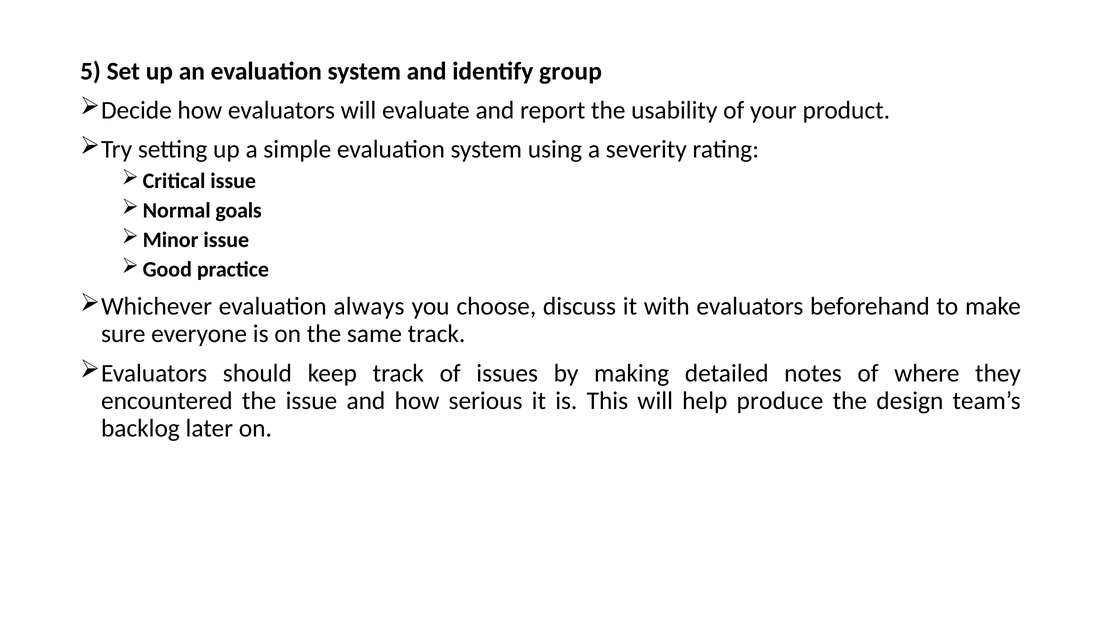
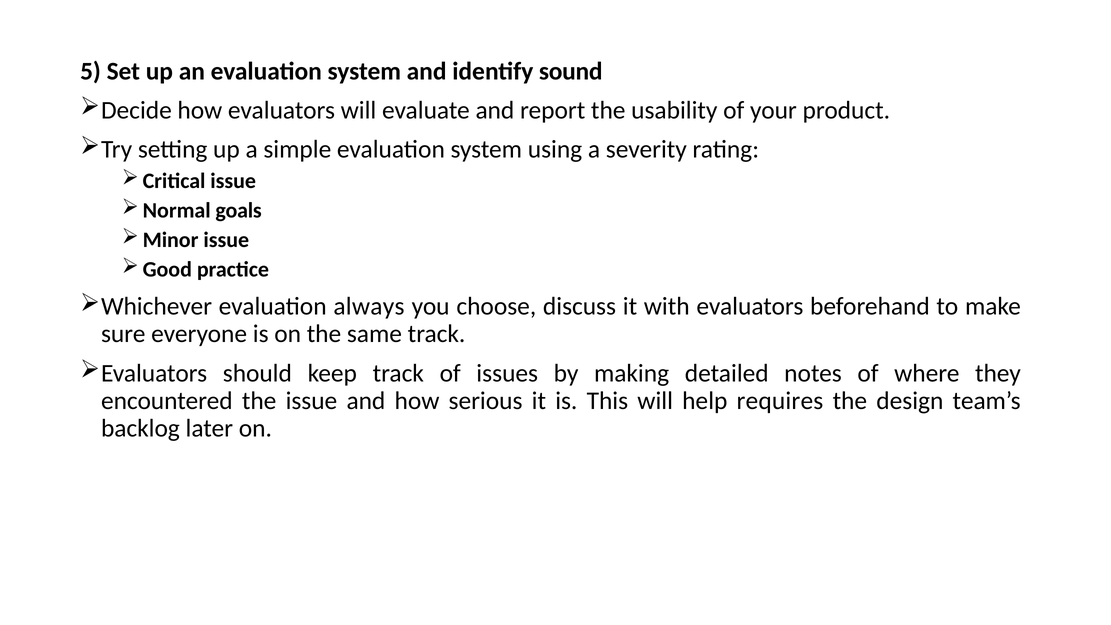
group: group -> sound (571, 71)
produce: produce -> requires (780, 401)
